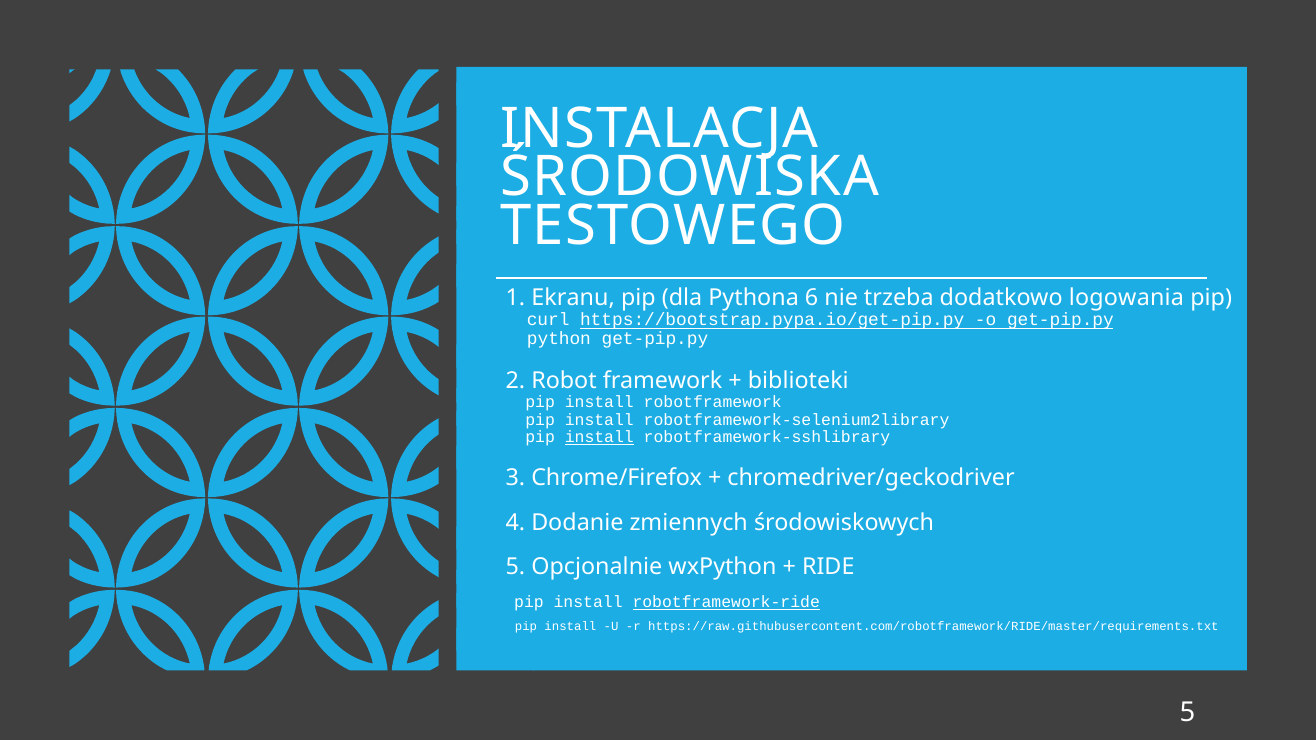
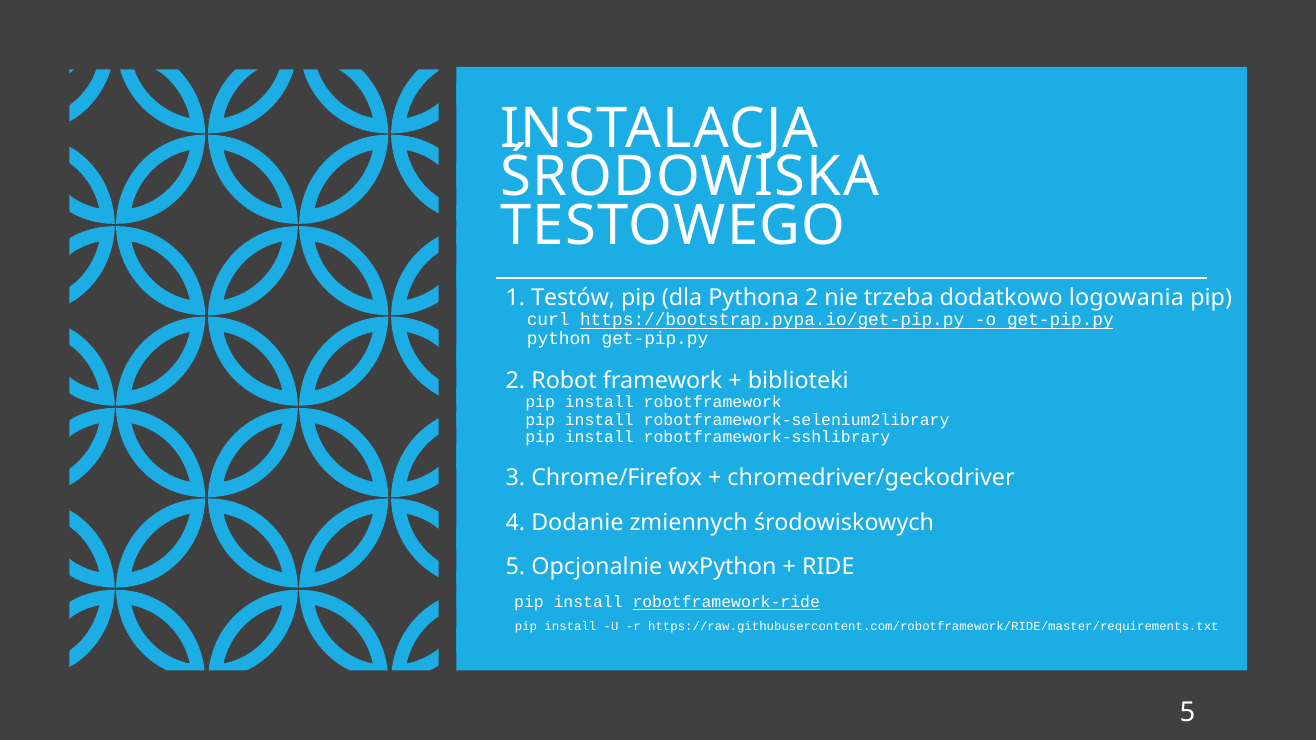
Ekranu: Ekranu -> Testów (573, 298)
Pythona 6: 6 -> 2 (812, 298)
install underline: present -> none (599, 438)
